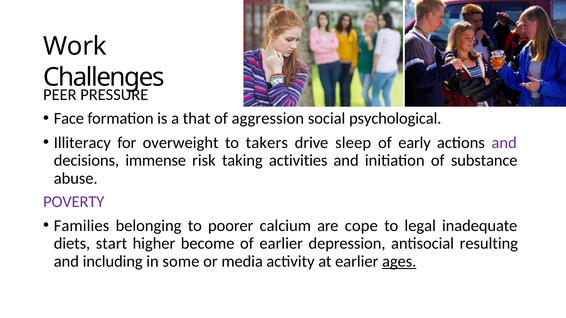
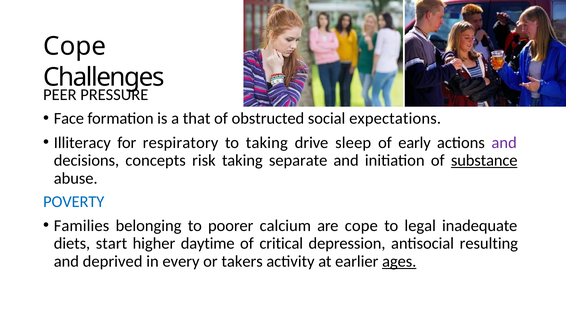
Work: Work -> Cope (75, 46)
aggression: aggression -> obstructed (268, 119)
psychological: psychological -> expectations (395, 119)
overweight: overweight -> respiratory (181, 143)
to takers: takers -> taking (267, 143)
immense: immense -> concepts (156, 161)
activities: activities -> separate (298, 161)
substance underline: none -> present (484, 161)
POVERTY colour: purple -> blue (74, 202)
become: become -> daytime (208, 244)
of earlier: earlier -> critical (281, 244)
including: including -> deprived (113, 262)
some: some -> every (181, 262)
media: media -> takers (242, 262)
